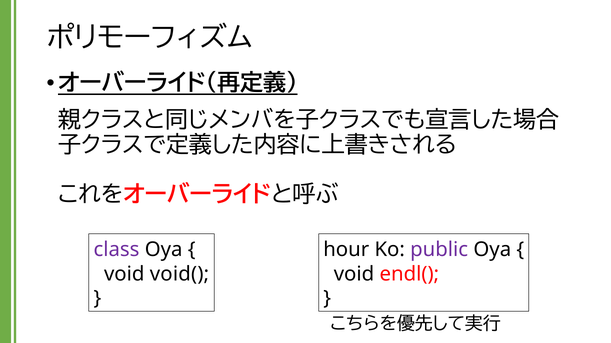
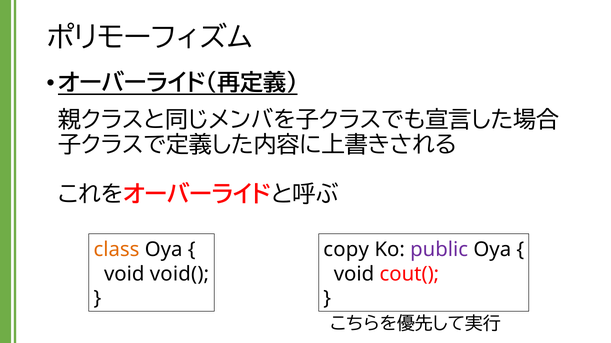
class colour: purple -> orange (116, 250)
hour: hour -> copy (346, 250)
endl(: endl( -> cout( (409, 274)
